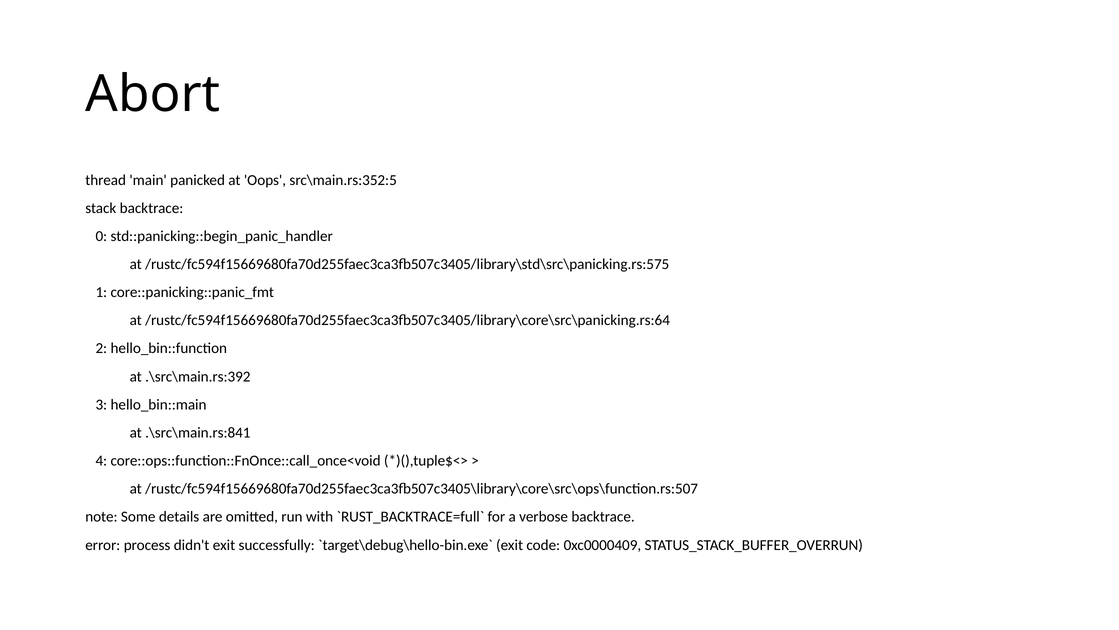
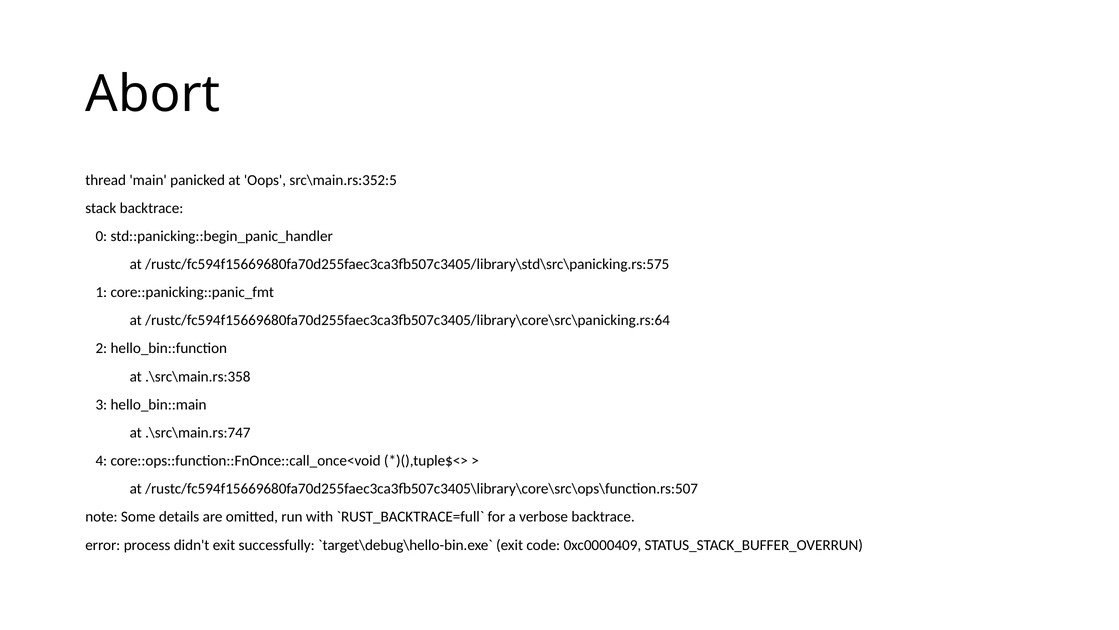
.\src\main.rs:392: .\src\main.rs:392 -> .\src\main.rs:358 (198, 376)
.\src\main.rs:841: .\src\main.rs:841 -> .\src\main.rs:747 (198, 432)
